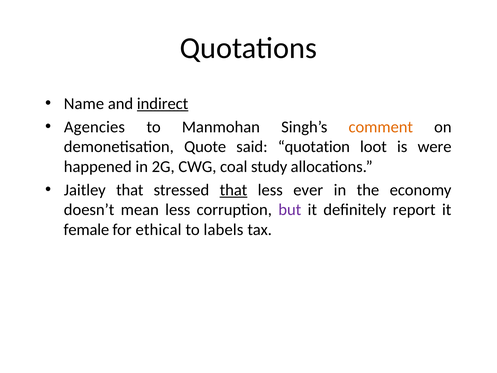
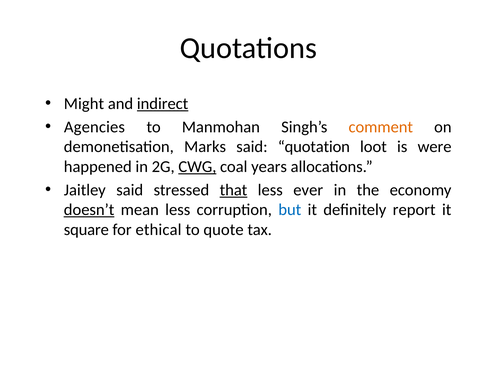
Name: Name -> Might (84, 104)
Quote: Quote -> Marks (205, 147)
CWG underline: none -> present (197, 167)
study: study -> years (269, 167)
Jaitley that: that -> said (130, 190)
doesn’t underline: none -> present (89, 210)
but colour: purple -> blue (290, 210)
female: female -> square (86, 230)
labels: labels -> quote (224, 230)
